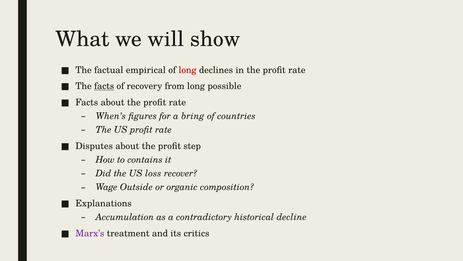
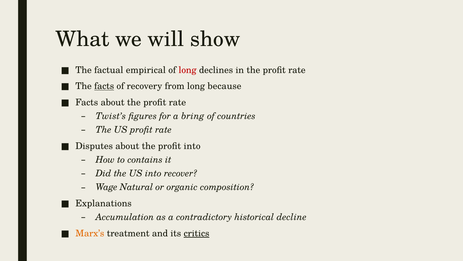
possible: possible -> because (224, 86)
When’s: When’s -> Twist’s (111, 116)
profit step: step -> into (192, 146)
US loss: loss -> into (153, 173)
Outside: Outside -> Natural (136, 187)
Marx’s colour: purple -> orange (90, 233)
critics underline: none -> present (197, 233)
